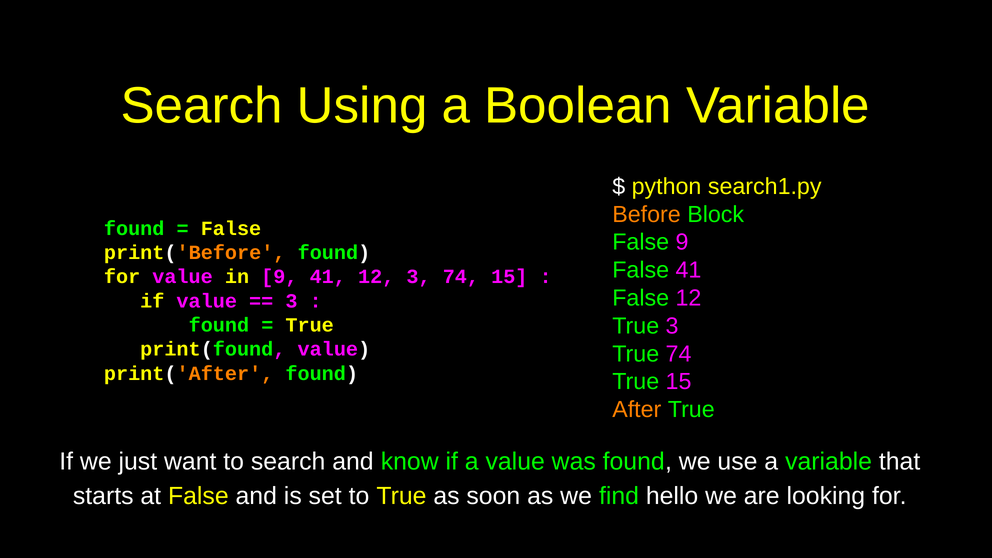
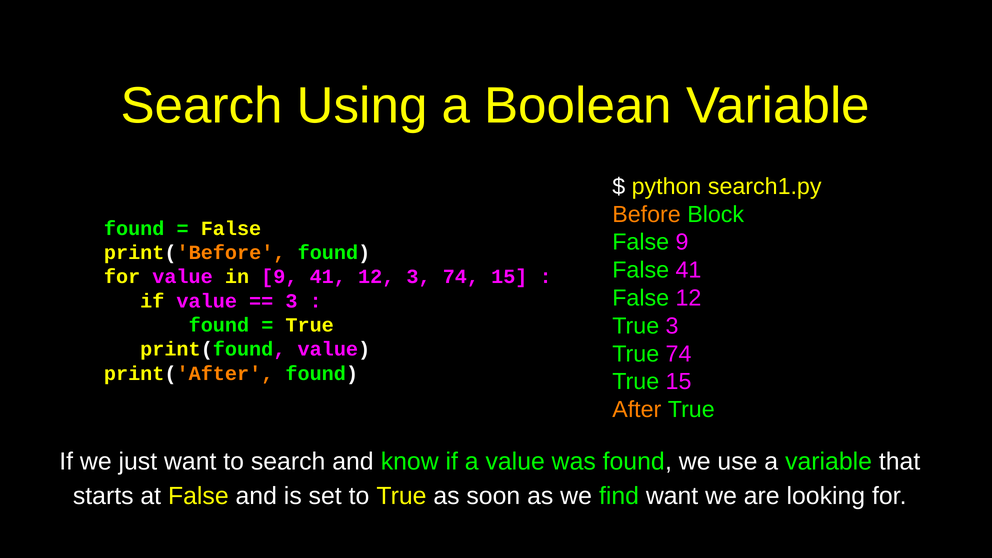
find hello: hello -> want (672, 496)
